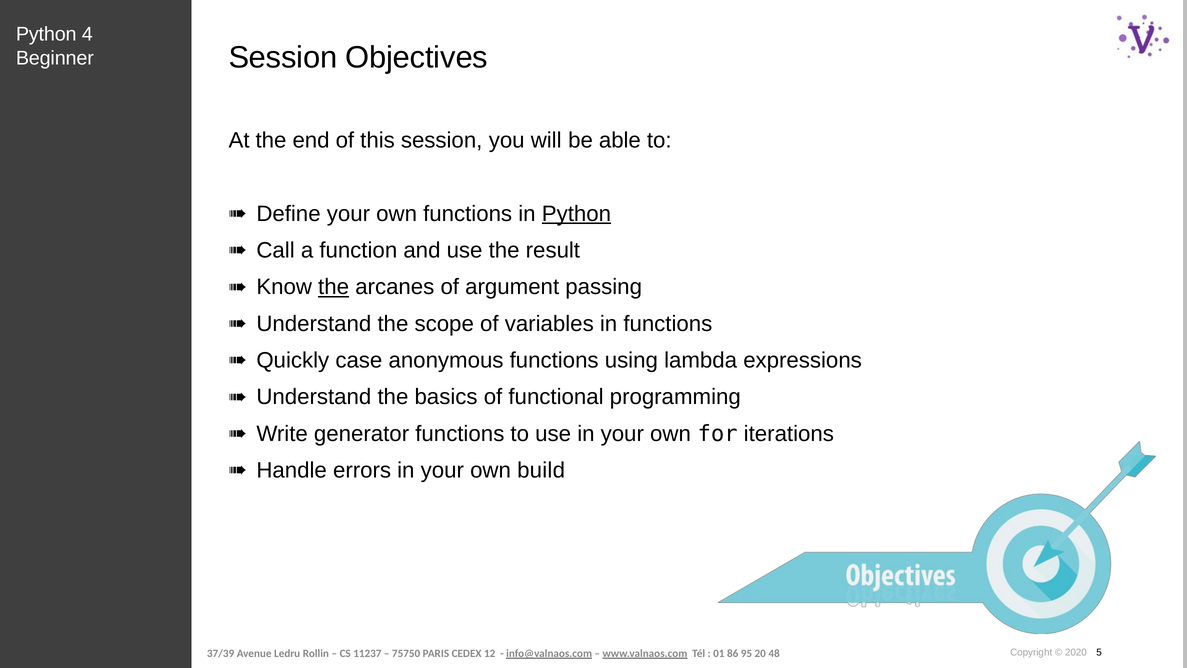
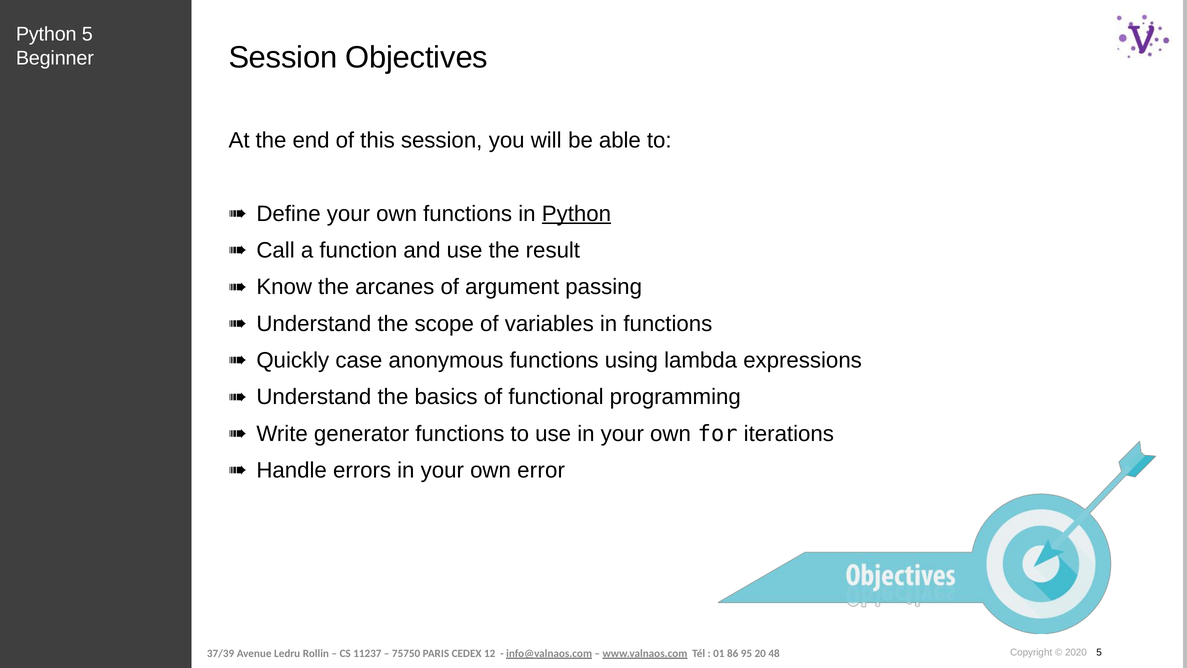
Python 4: 4 -> 5 (87, 34)
the underline: present -> none (334, 287)
build: build -> error (541, 470)
